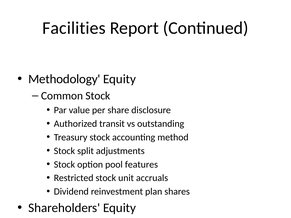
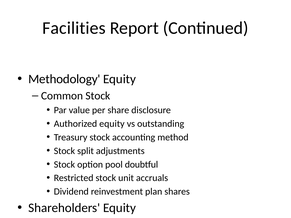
Authorized transit: transit -> equity (112, 124)
features: features -> doubtful (141, 165)
